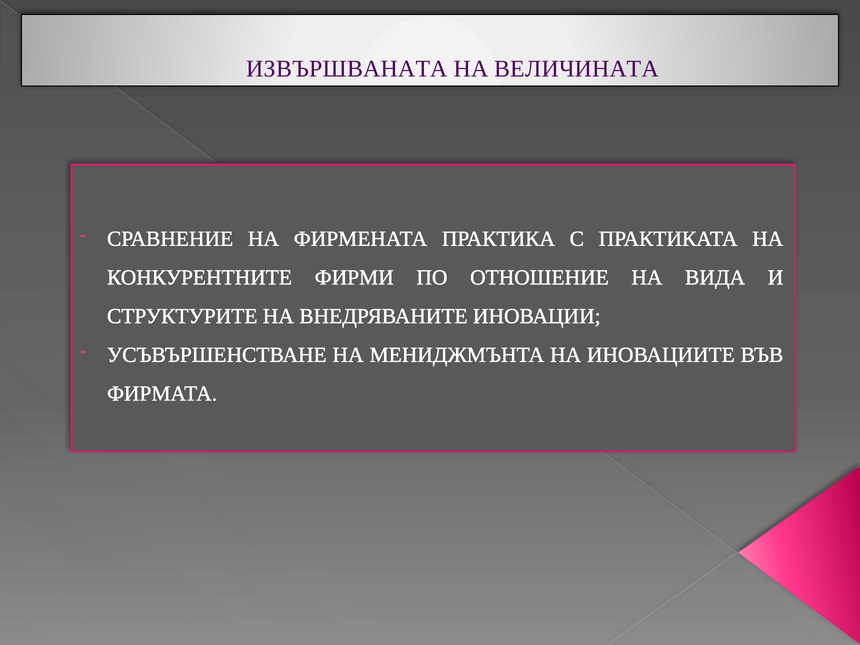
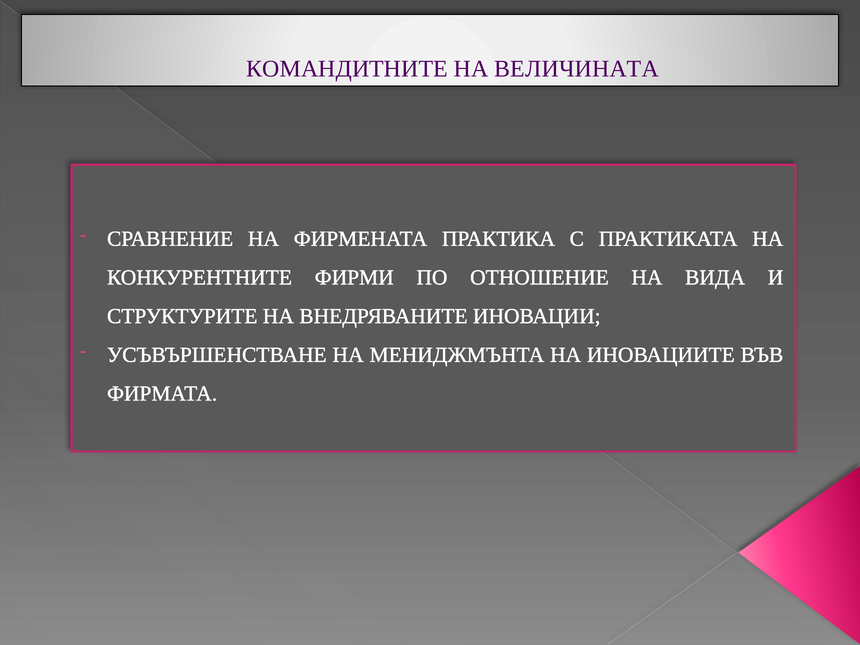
ИЗВЪРШВАНАТА: ИЗВЪРШВАНАТА -> КОМАНДИТНИТЕ (347, 69)
